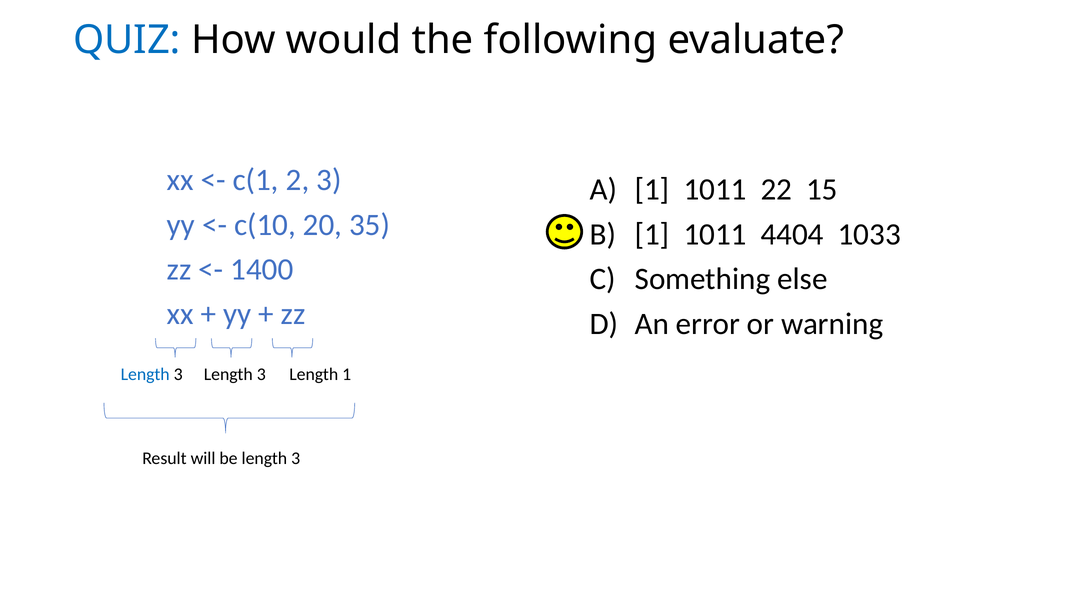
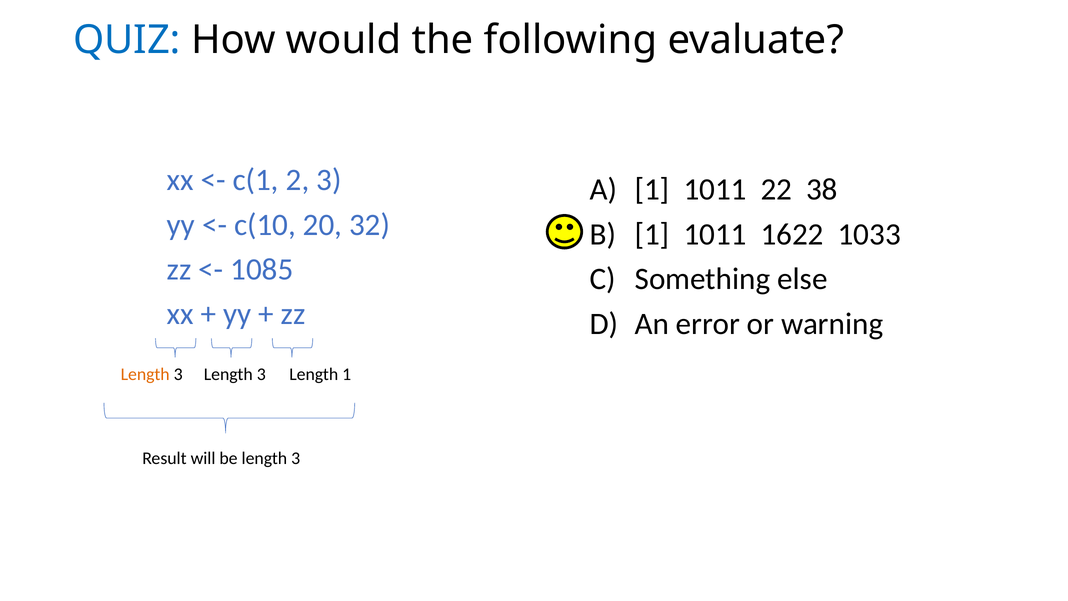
15: 15 -> 38 (822, 189)
35: 35 -> 32 (370, 225)
4404: 4404 -> 1622 (792, 234)
1400: 1400 -> 1085 (262, 269)
Length colour: blue -> orange (145, 374)
